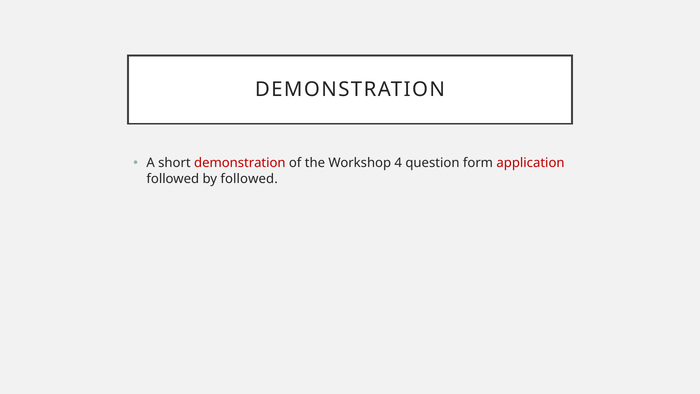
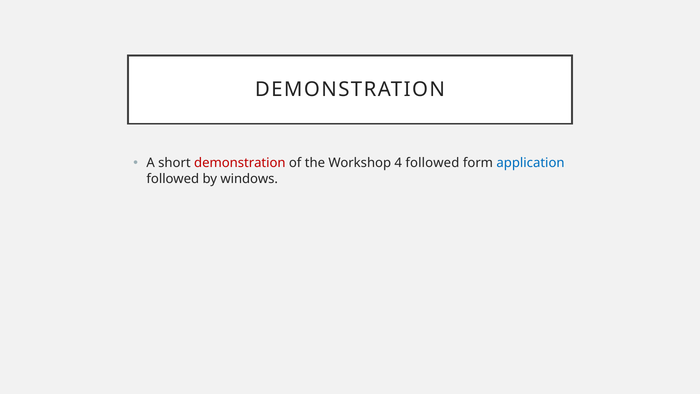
4 question: question -> followed (432, 163)
application colour: red -> blue (531, 163)
by followed: followed -> windows (249, 179)
